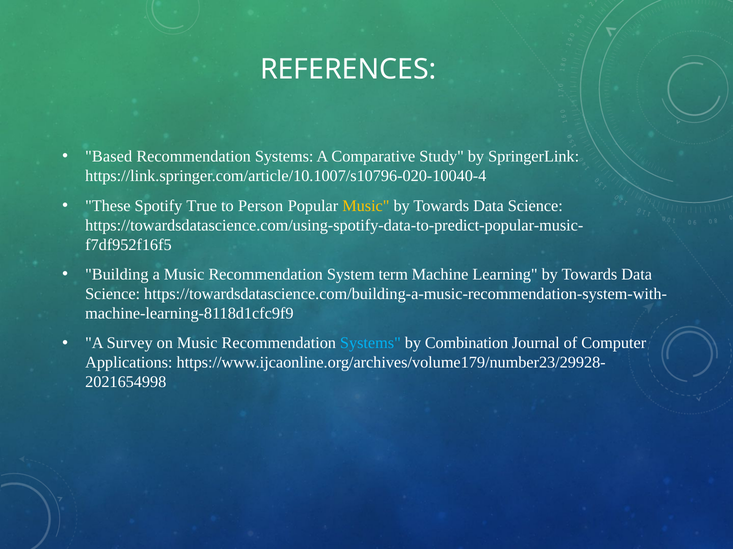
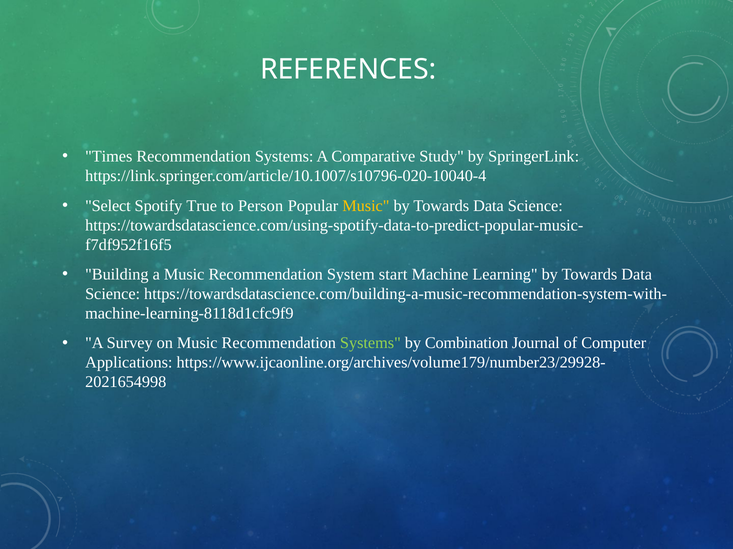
Based: Based -> Times (109, 157)
These: These -> Select (108, 206)
term: term -> start (393, 275)
Systems colour: light blue -> light green (370, 344)
